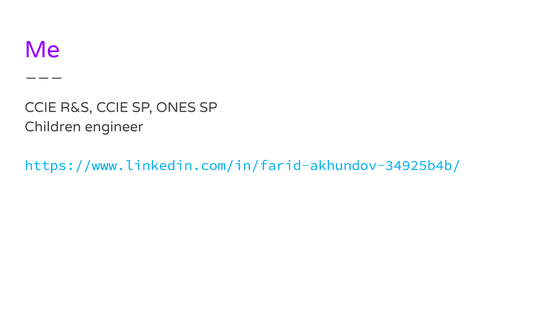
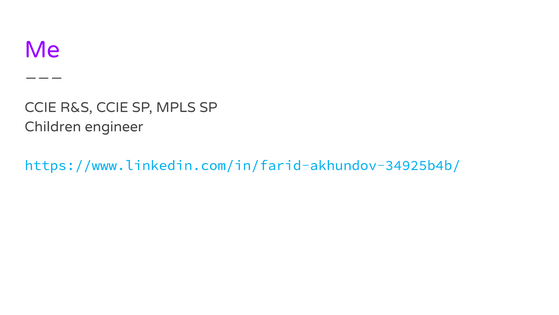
ONES: ONES -> MPLS (176, 107)
